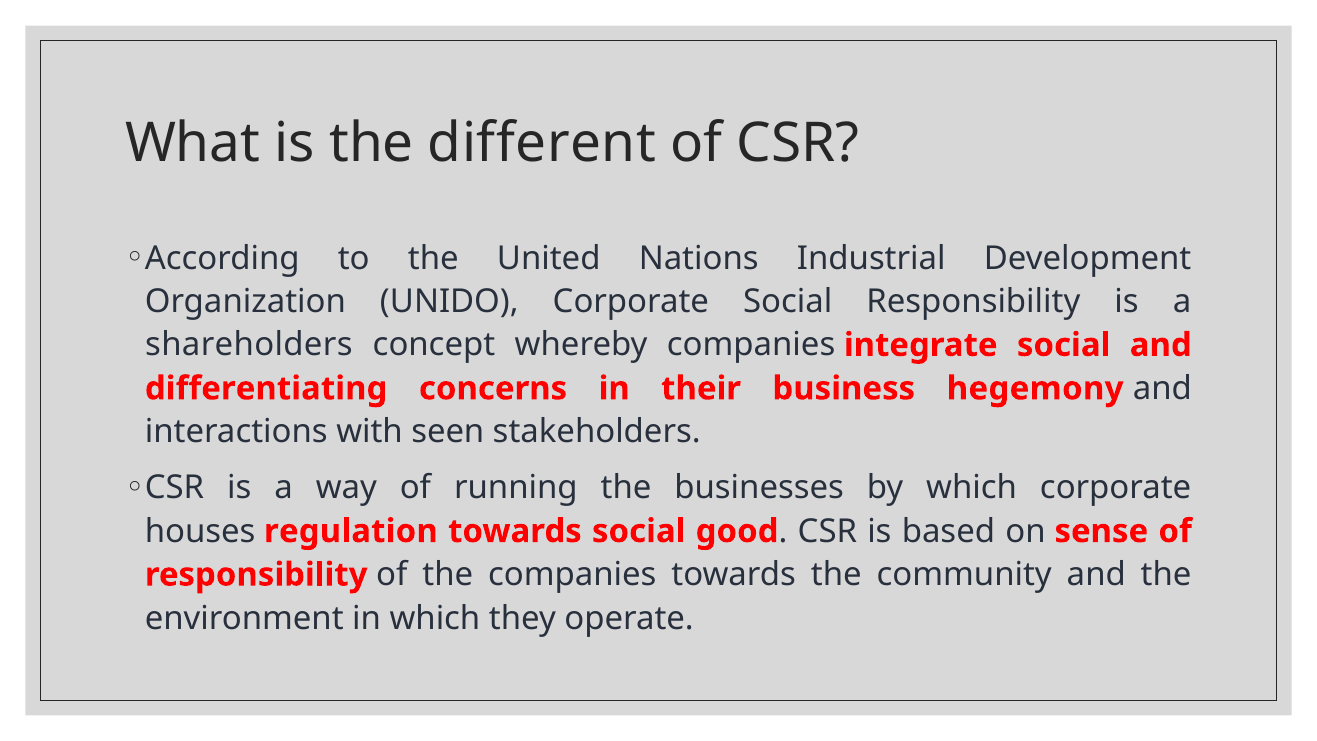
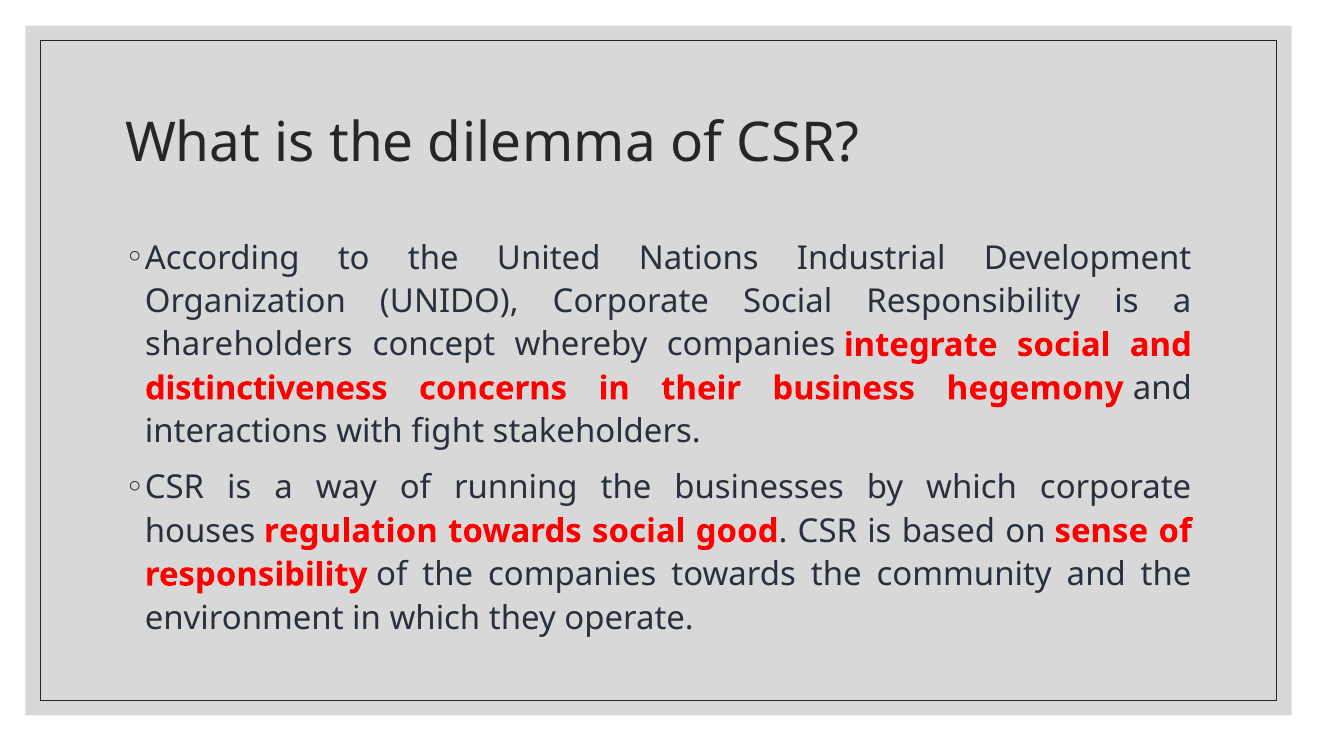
different: different -> dilemma (542, 143)
differentiating: differentiating -> distinctiveness (266, 388)
seen: seen -> fight (448, 432)
